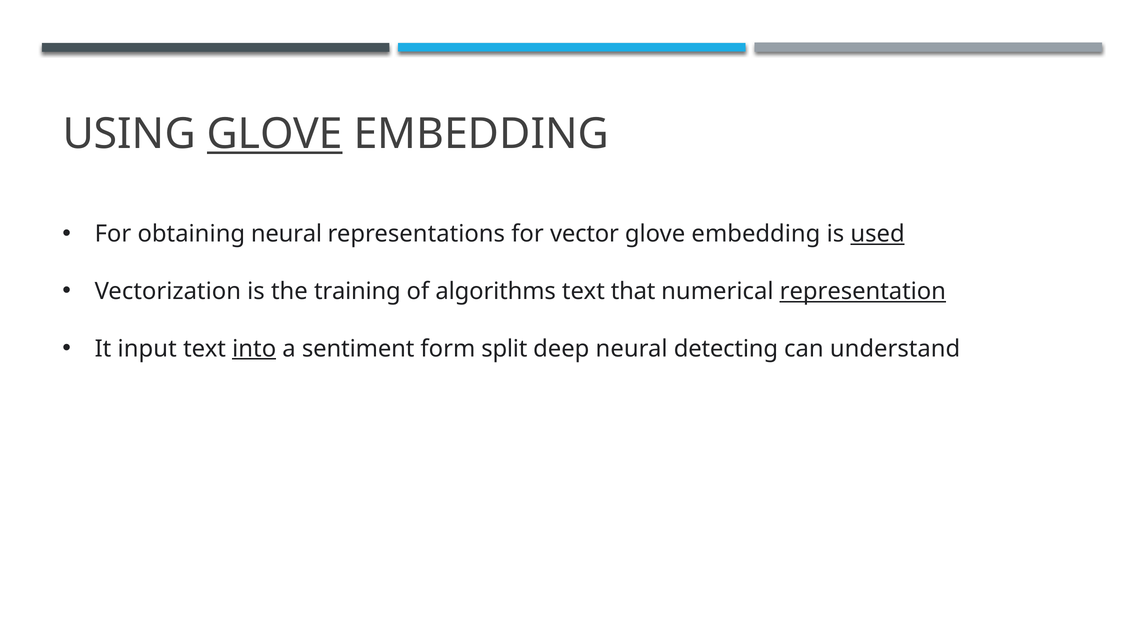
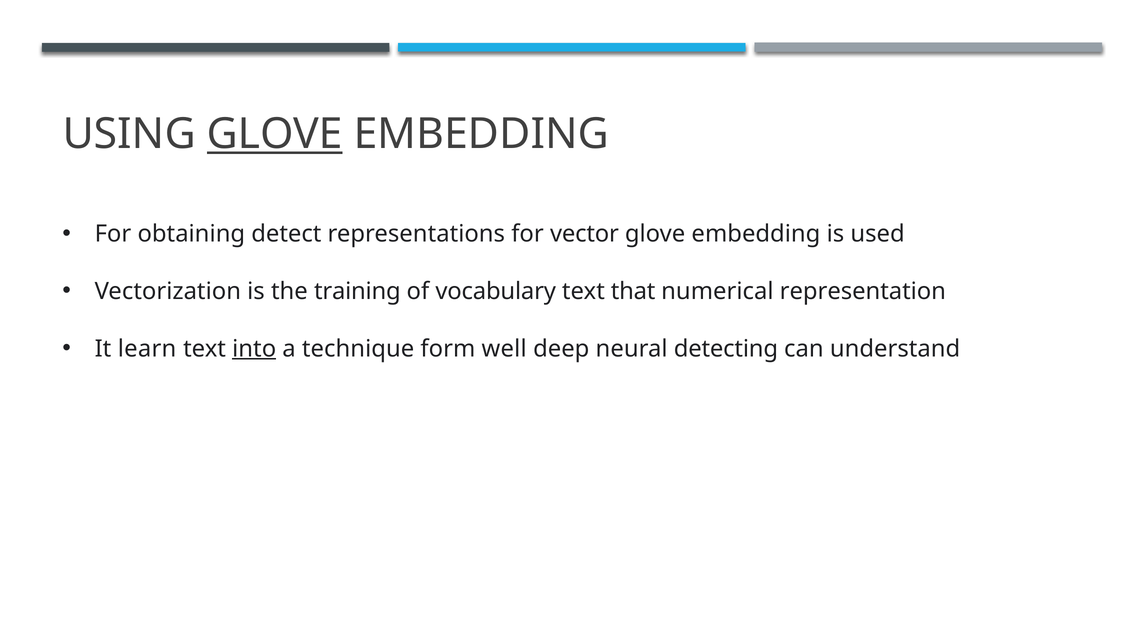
obtaining neural: neural -> detect (286, 234)
used underline: present -> none (878, 234)
algorithms: algorithms -> vocabulary (496, 291)
representation underline: present -> none (863, 291)
input: input -> learn (147, 348)
sentiment: sentiment -> technique (358, 348)
split: split -> well (504, 348)
